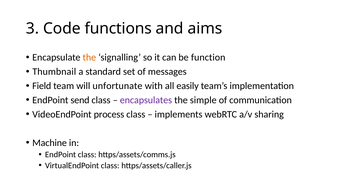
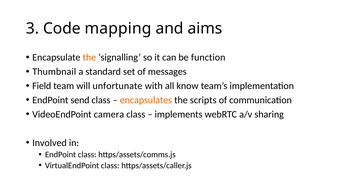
functions: functions -> mapping (118, 29)
easily: easily -> know (188, 86)
encapsulates colour: purple -> orange (146, 100)
simple: simple -> scripts (203, 100)
process: process -> camera (109, 115)
Machine: Machine -> Involved (50, 143)
